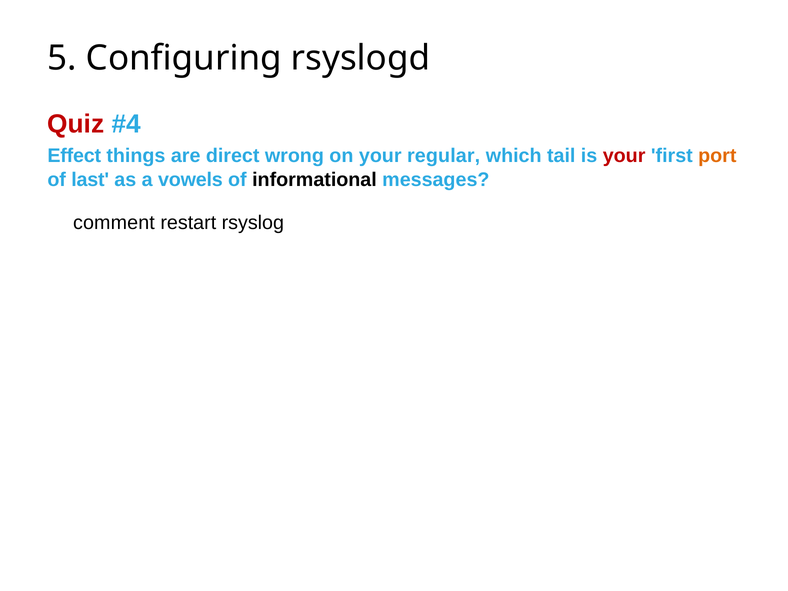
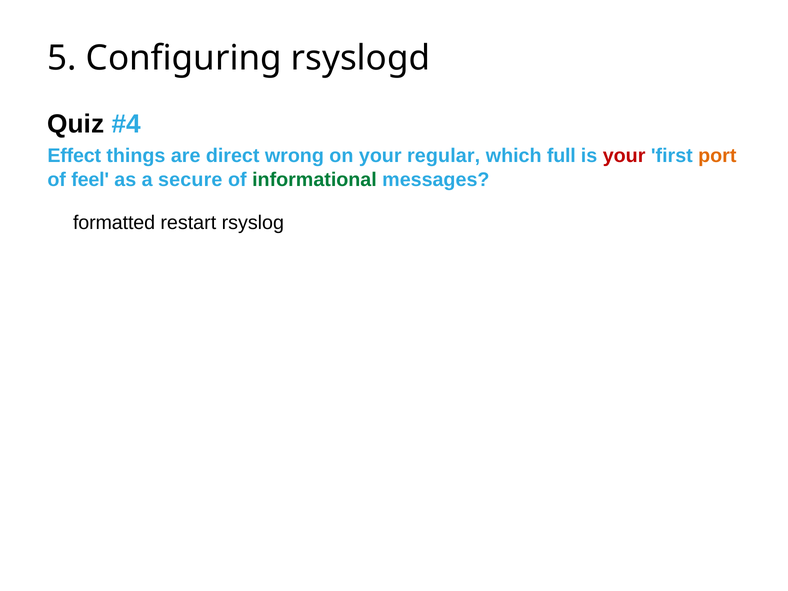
Quiz colour: red -> black (76, 124)
tail: tail -> full (561, 156)
last: last -> feel (90, 180)
vowels: vowels -> secure (190, 180)
informational colour: black -> green (314, 180)
comment: comment -> formatted (114, 223)
